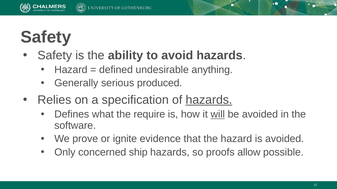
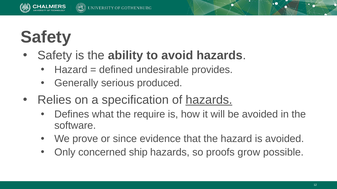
anything: anything -> provides (212, 70)
will underline: present -> none (218, 115)
ignite: ignite -> since (125, 139)
allow: allow -> grow (249, 153)
